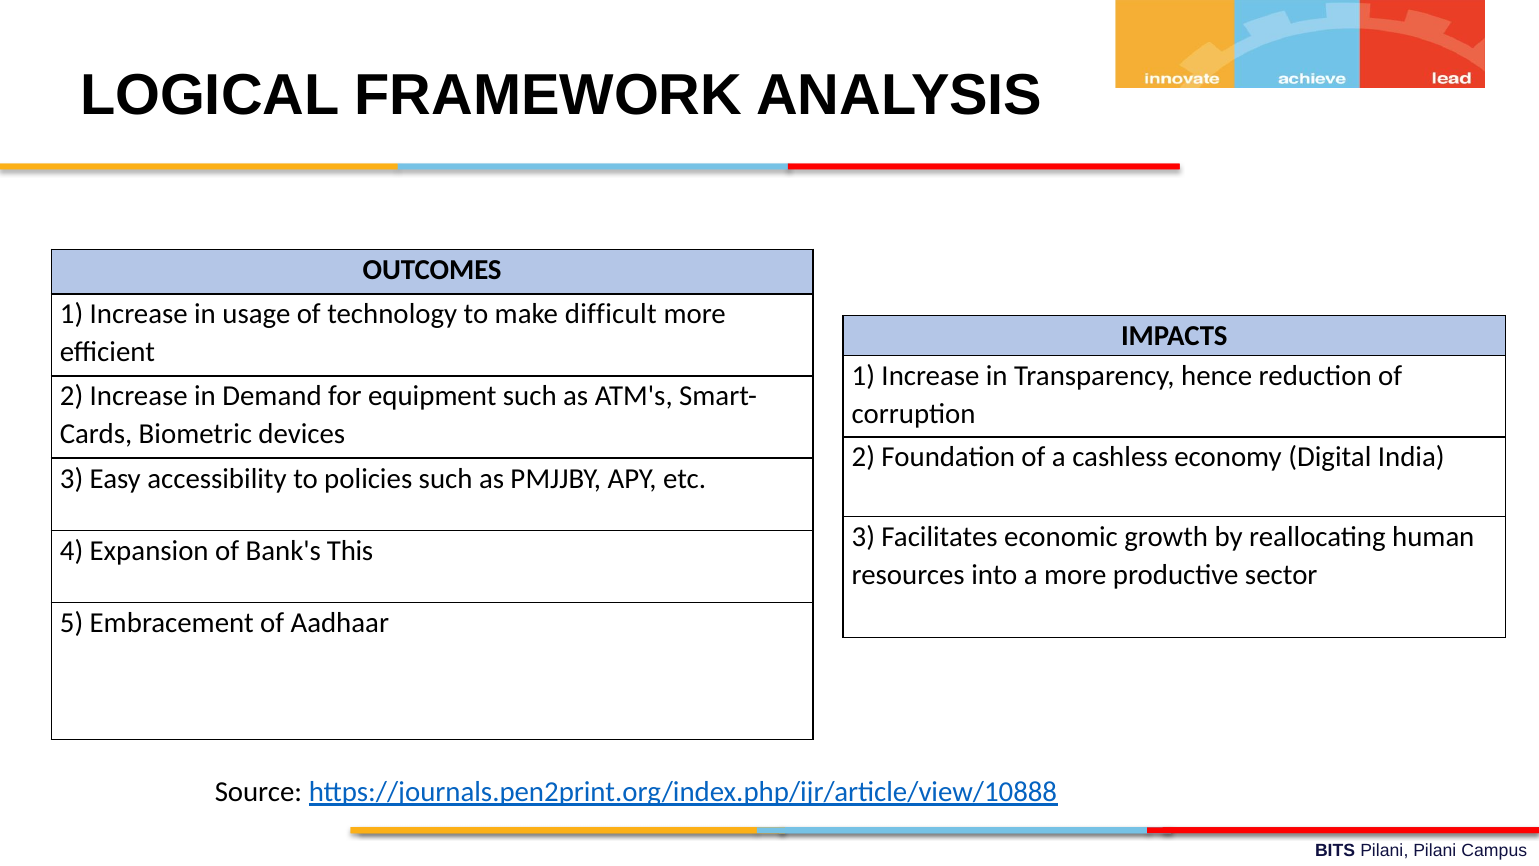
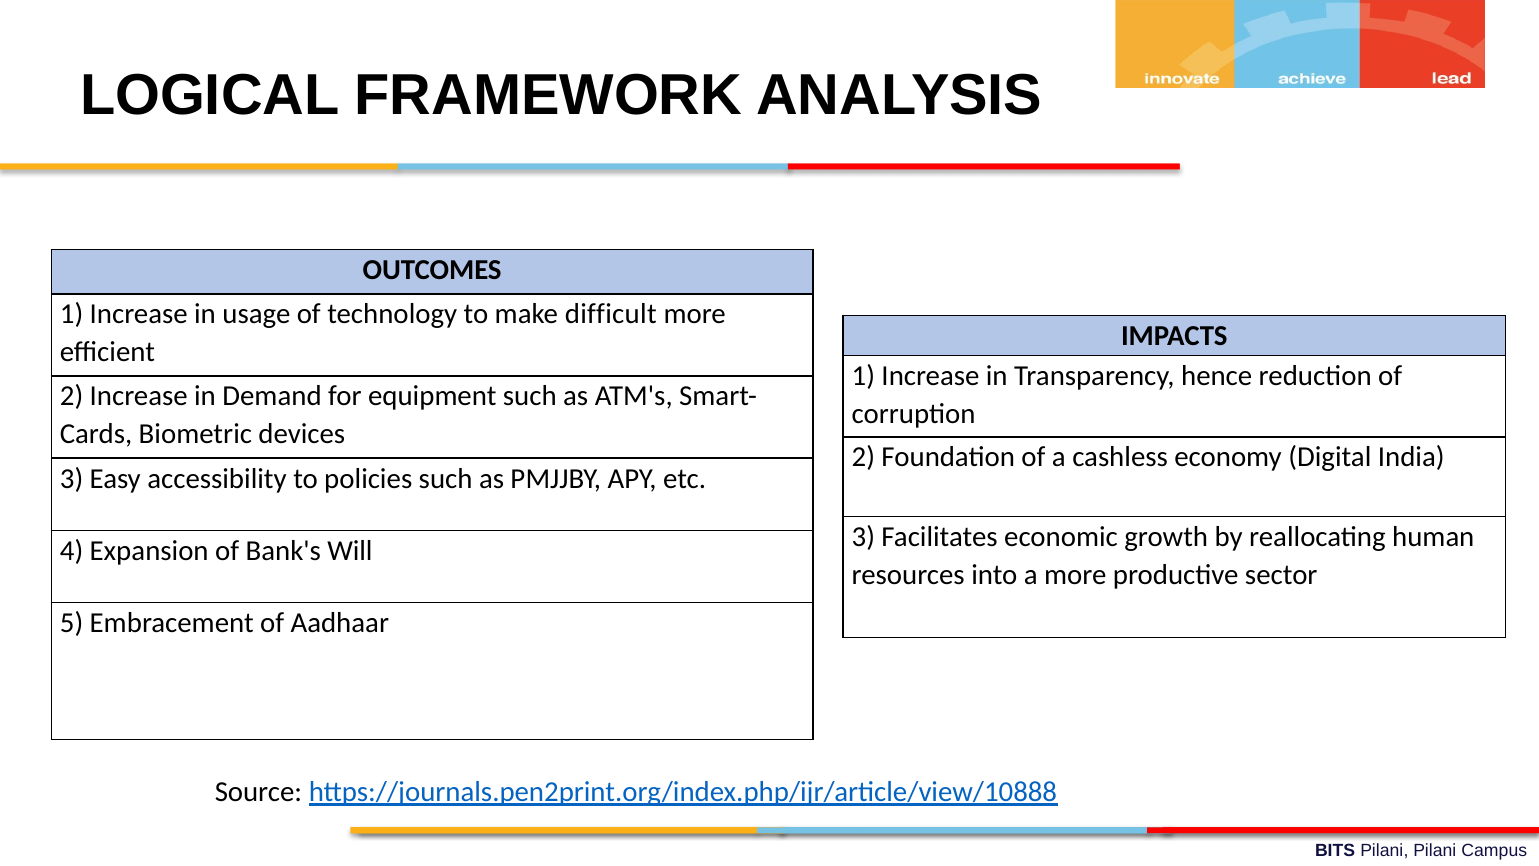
This: This -> Will (350, 551)
